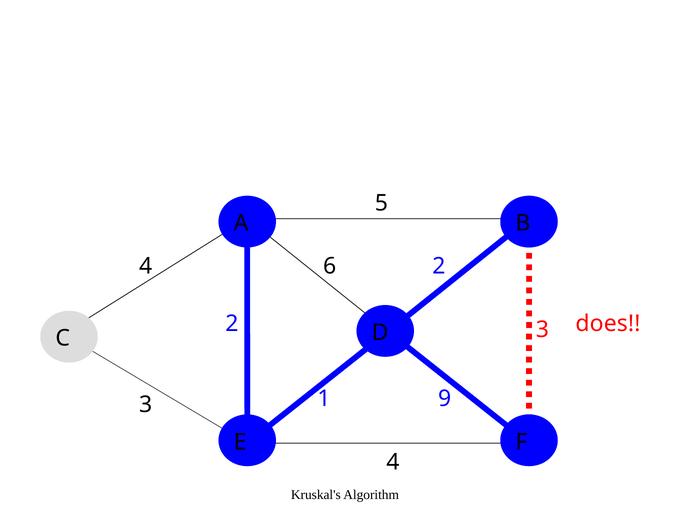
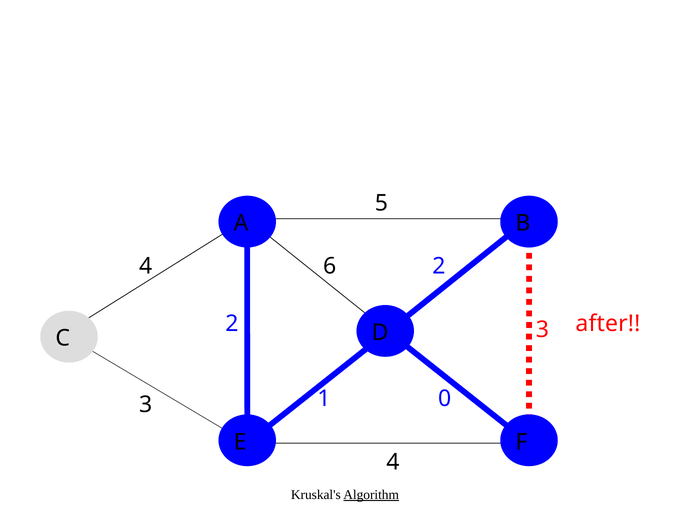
does: does -> after (608, 324)
9: 9 -> 0 (445, 398)
Algorithm underline: none -> present (371, 494)
